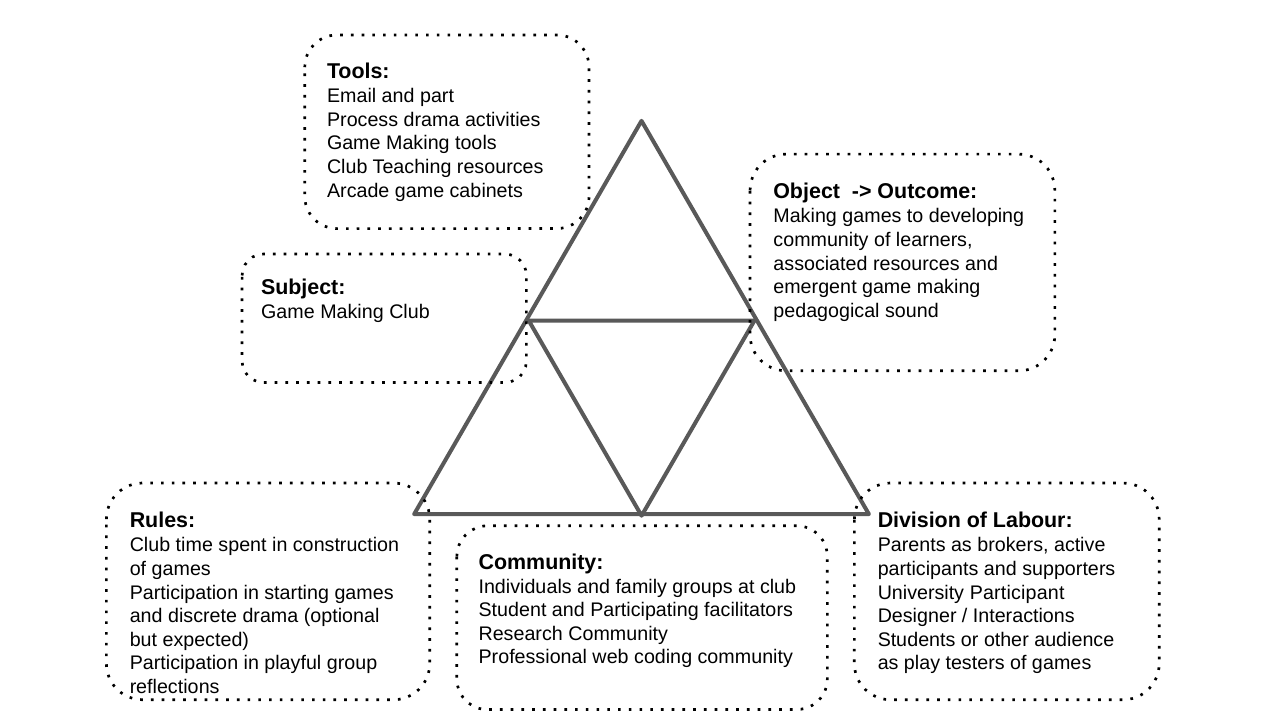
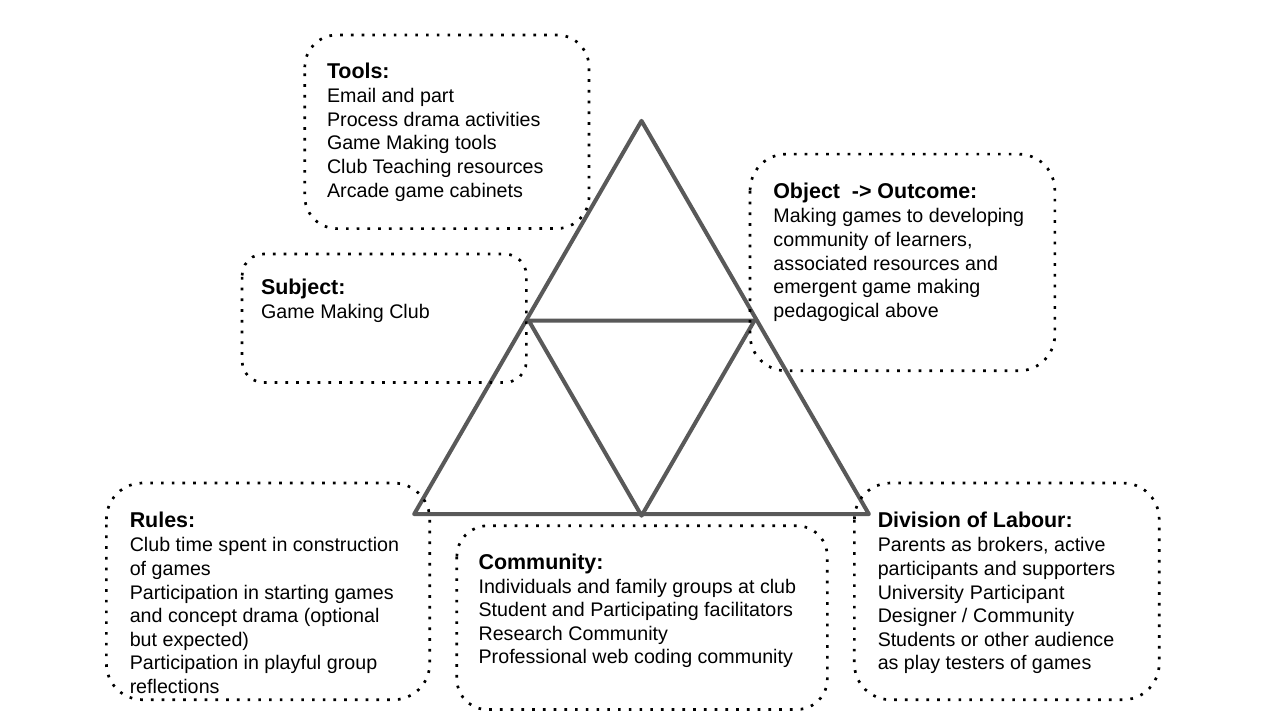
sound: sound -> above (912, 311)
discrete: discrete -> concept (203, 616)
Interactions: Interactions -> Community (1024, 616)
